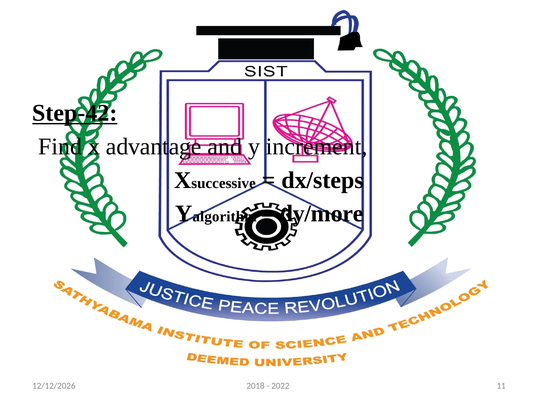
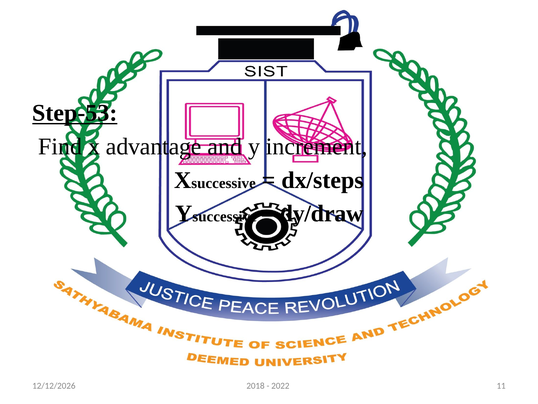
Step-42: Step-42 -> Step-53 (75, 113)
Y algorithm: algorithm -> successive (225, 216)
dy/more: dy/more -> dy/draw (322, 213)
